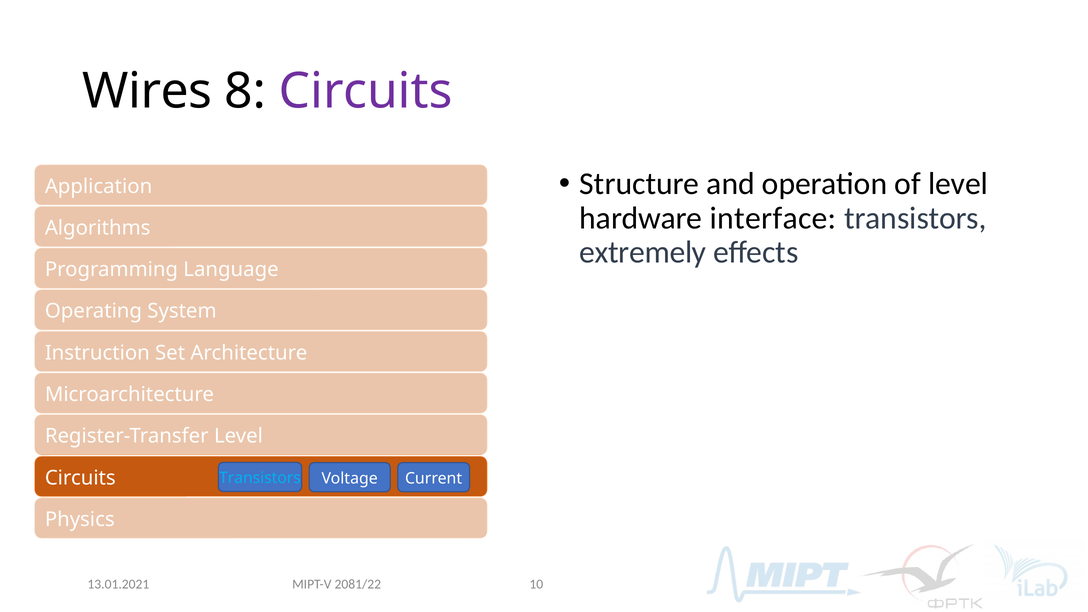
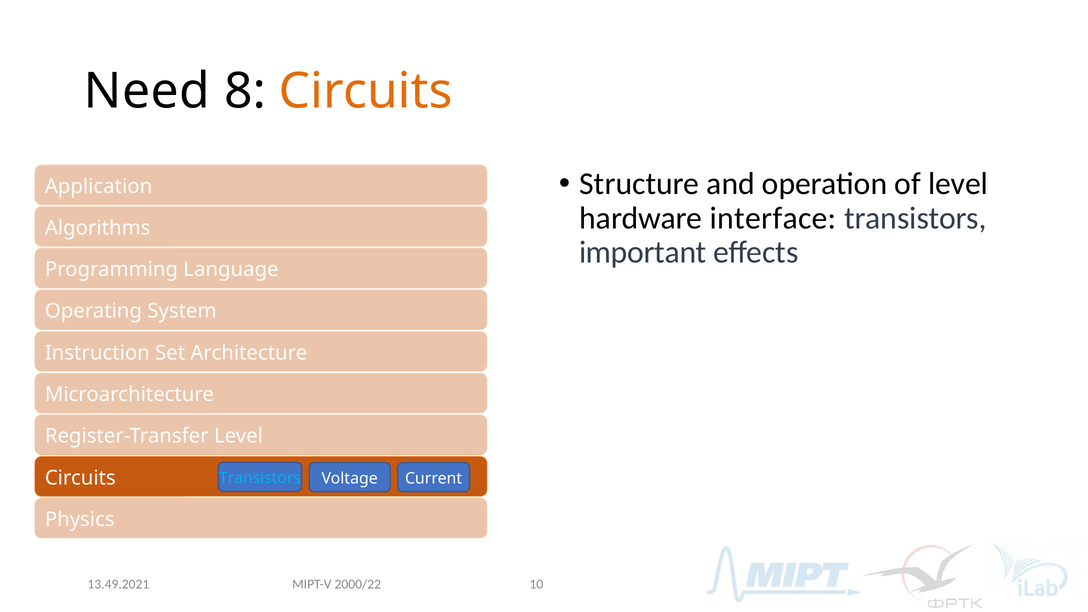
Wires: Wires -> Need (147, 91)
Circuits colour: purple -> orange (366, 91)
extremely: extremely -> important (643, 253)
2081/22: 2081/22 -> 2000/22 (358, 584)
13.01.2021: 13.01.2021 -> 13.49.2021 (118, 584)
